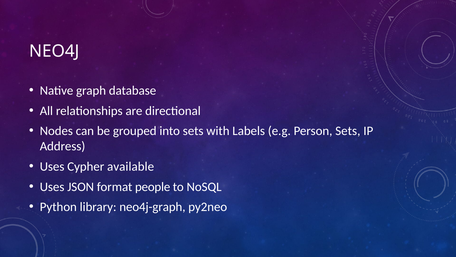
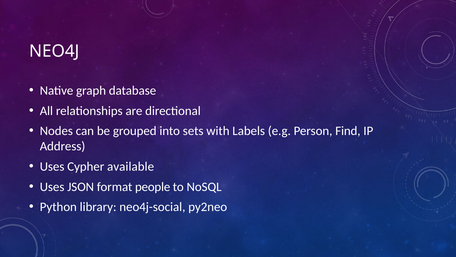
Person Sets: Sets -> Find (348, 131)
neo4j-graph: neo4j-graph -> neo4j-social (152, 207)
